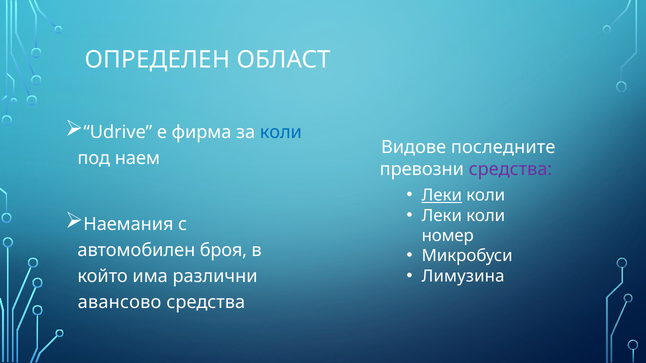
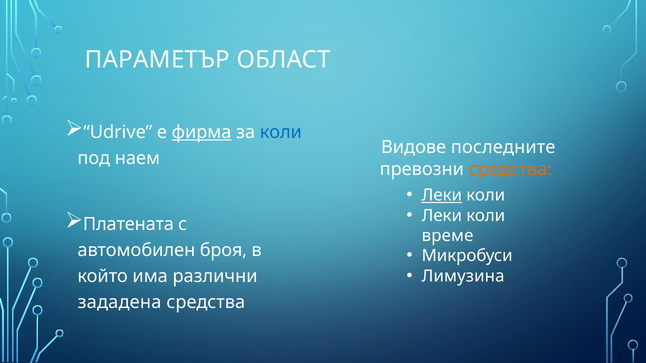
ОПРЕДЕЛЕН: ОПРЕДЕЛЕН -> ПАРАМЕТЪР (157, 60)
фирма underline: none -> present (202, 132)
средства colour: purple -> orange (510, 169)
Наемания: Наемания -> Платената (128, 224)
номер: номер -> време (448, 236)
авансово: авансово -> зададена (120, 303)
